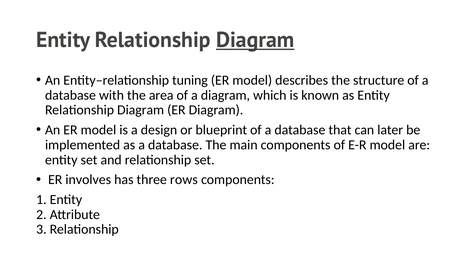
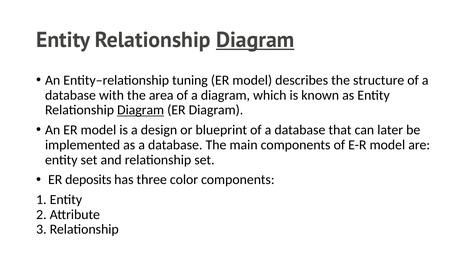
Diagram underline: none -> present (141, 110)
involves: involves -> deposits (88, 179)
rows: rows -> color (184, 179)
